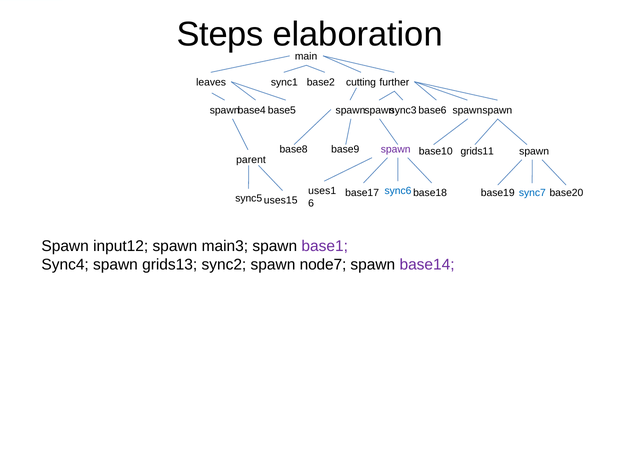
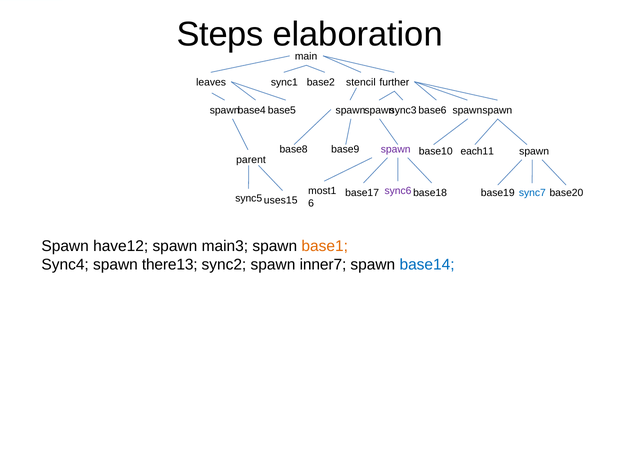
cutting: cutting -> stencil (361, 82)
grids11: grids11 -> each11 (477, 151)
uses1: uses1 -> most1 (322, 191)
sync6 colour: blue -> purple (398, 191)
input12: input12 -> have12 (121, 246)
base1 colour: purple -> orange (325, 246)
grids13: grids13 -> there13 (170, 265)
node7: node7 -> inner7 (323, 265)
base14 colour: purple -> blue (427, 265)
